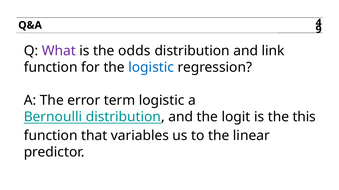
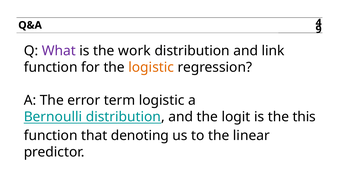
odds: odds -> work (134, 51)
logistic colour: blue -> orange (151, 67)
variables: variables -> denoting (140, 136)
